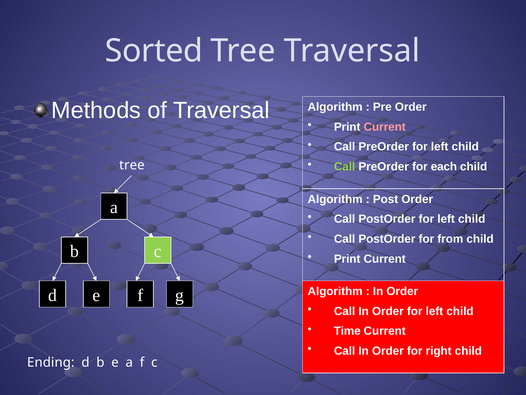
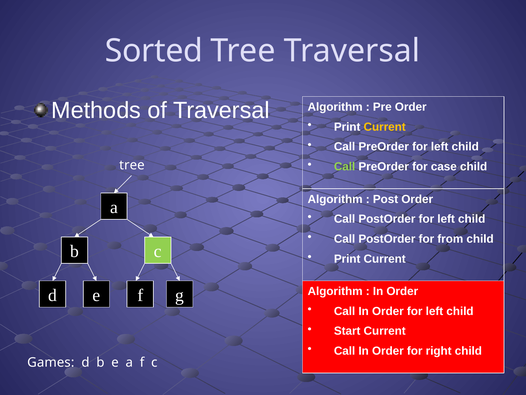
Current colour: pink -> yellow (385, 127)
each: each -> case (444, 166)
Time: Time -> Start (347, 331)
Ending: Ending -> Games (51, 362)
